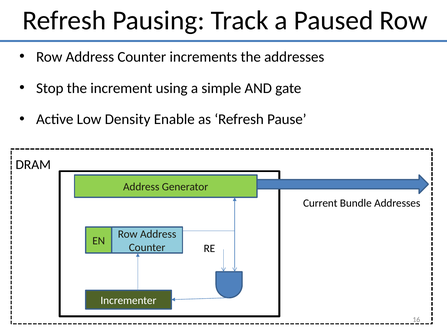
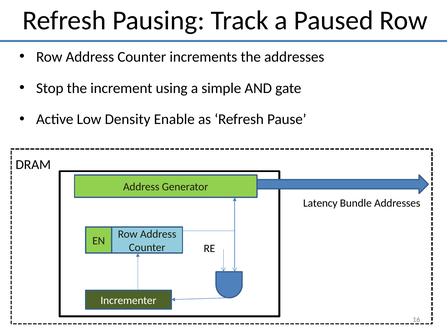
Current: Current -> Latency (320, 203)
